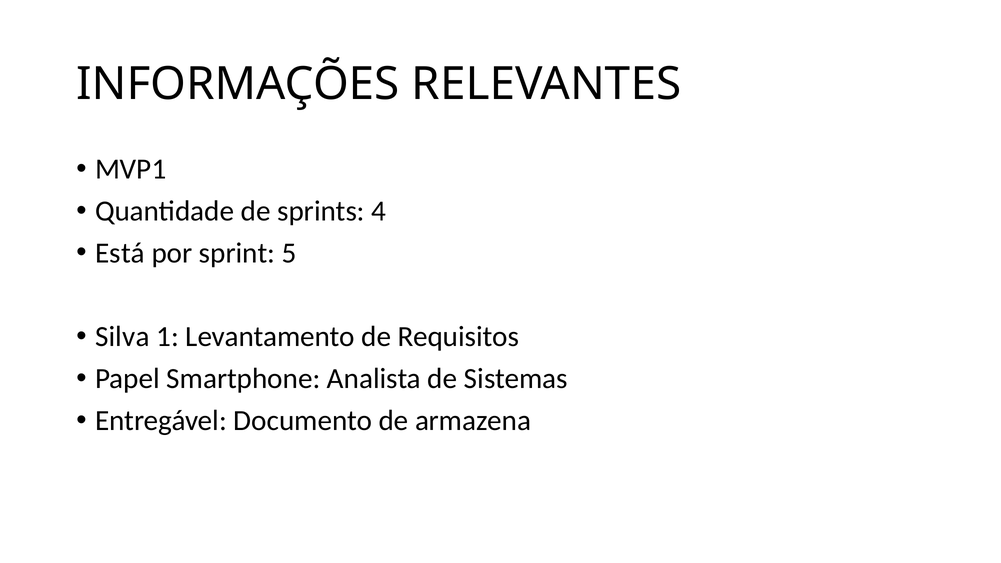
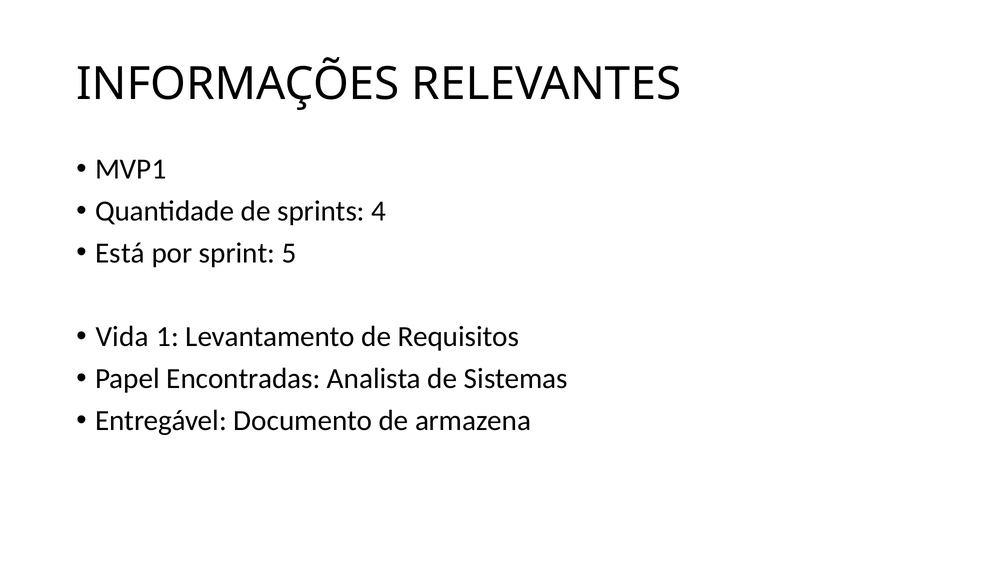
Silva: Silva -> Vida (122, 337)
Smartphone: Smartphone -> Encontradas (243, 379)
